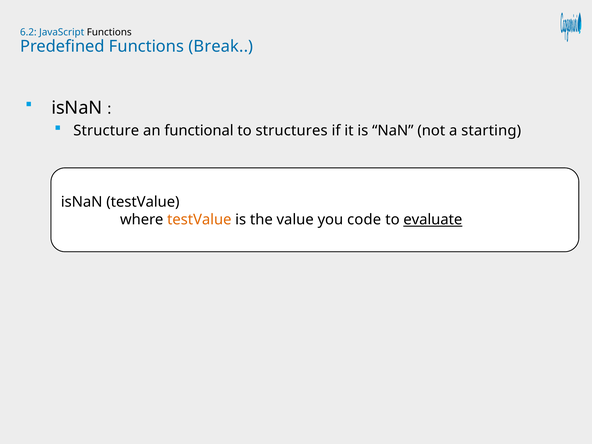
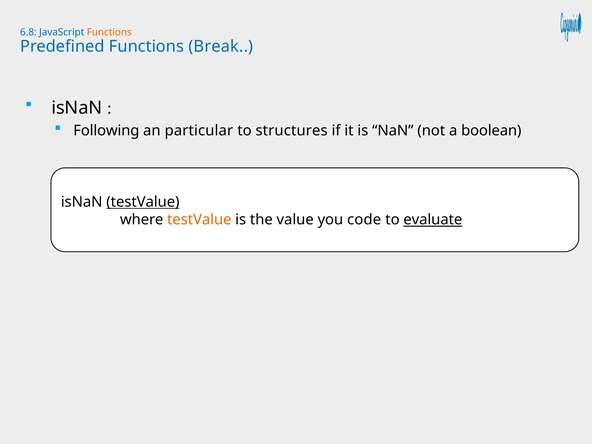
6.2: 6.2 -> 6.8 (28, 32)
Functions colour: black -> orange (109, 32)
Structure: Structure -> Following (106, 131)
functional: functional -> particular (199, 131)
starting: starting -> boolean (491, 131)
testValue underline: none -> present (143, 202)
